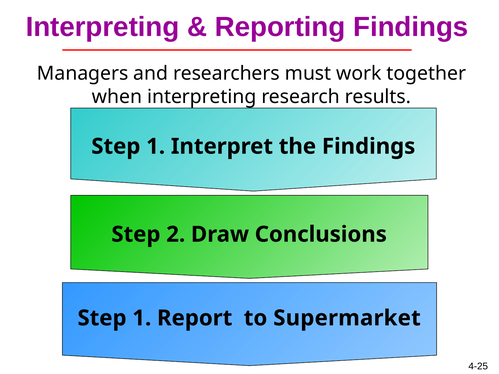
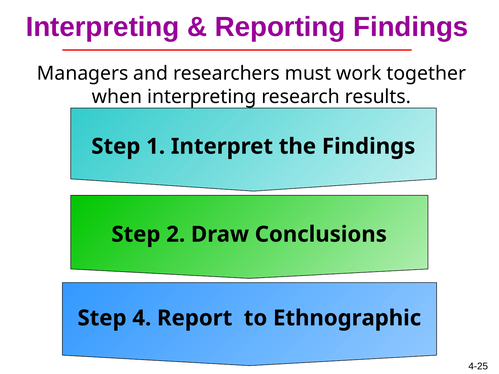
1: 1 -> 4 (142, 318)
Supermarket: Supermarket -> Ethnographic (347, 318)
